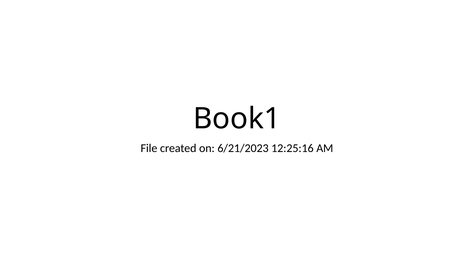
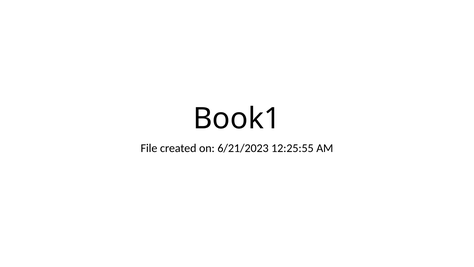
12:25:16: 12:25:16 -> 12:25:55 (292, 148)
